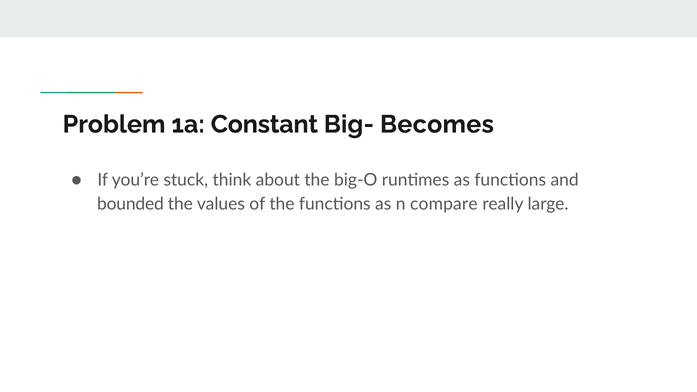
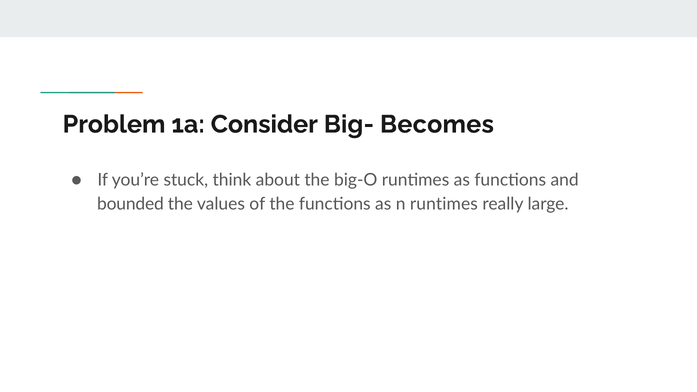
Constant: Constant -> Consider (264, 124)
n compare: compare -> runtimes (444, 204)
